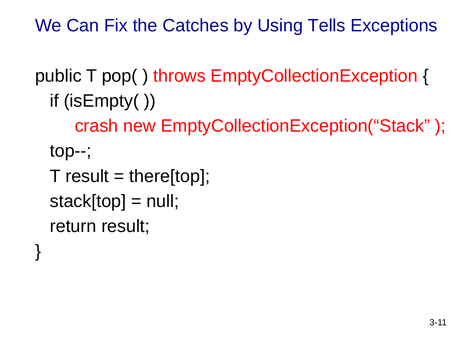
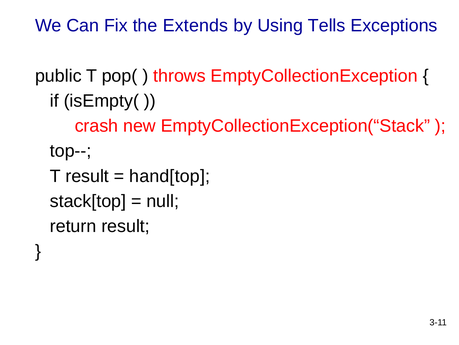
Catches: Catches -> Extends (195, 26)
there[top: there[top -> hand[top (170, 176)
